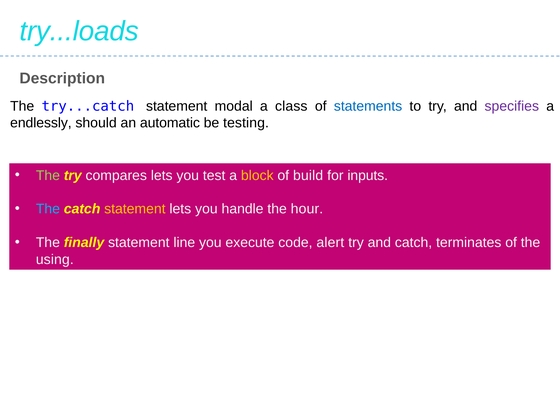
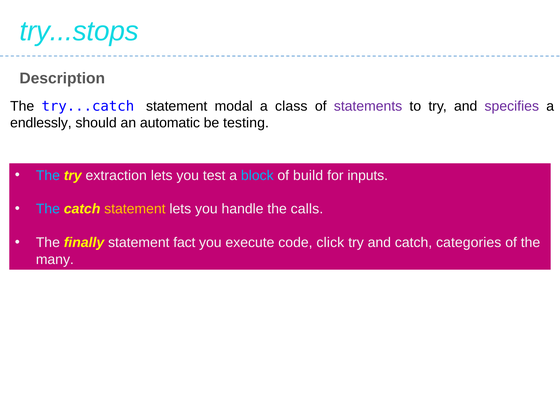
try...loads: try...loads -> try...stops (79, 31)
statements colour: blue -> purple (368, 106)
The colour: light green -> light blue (48, 175)
compares: compares -> extraction (116, 175)
block colour: yellow -> light blue (257, 175)
hour: hour -> calls (307, 209)
line: line -> fact (184, 243)
alert: alert -> click (330, 243)
terminates: terminates -> categories (469, 243)
using: using -> many (55, 259)
